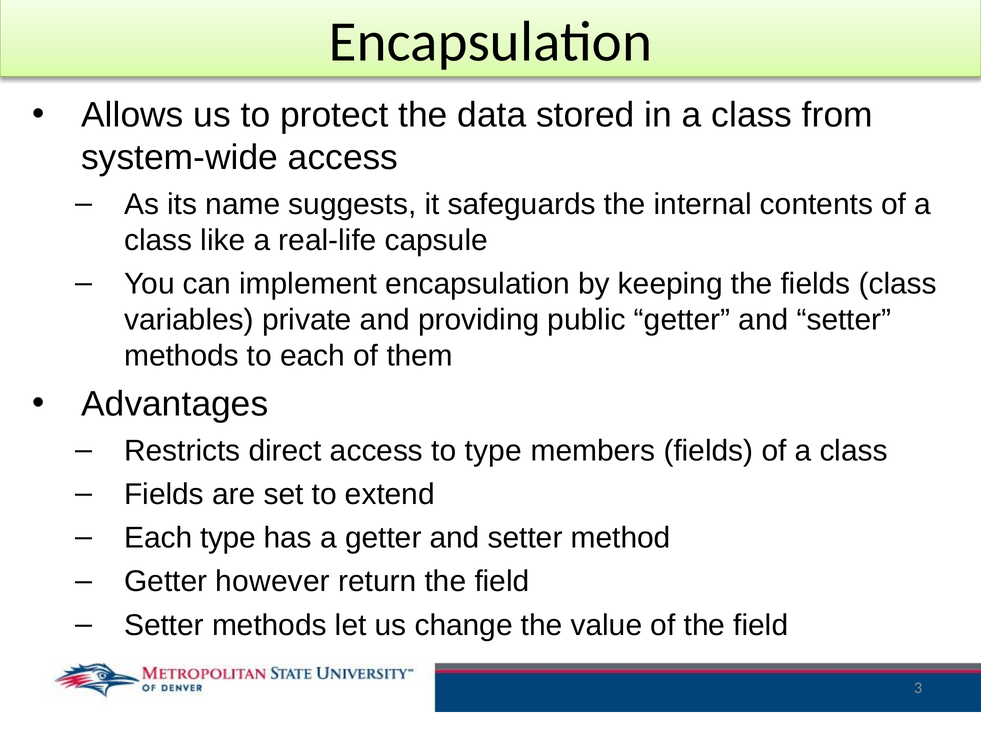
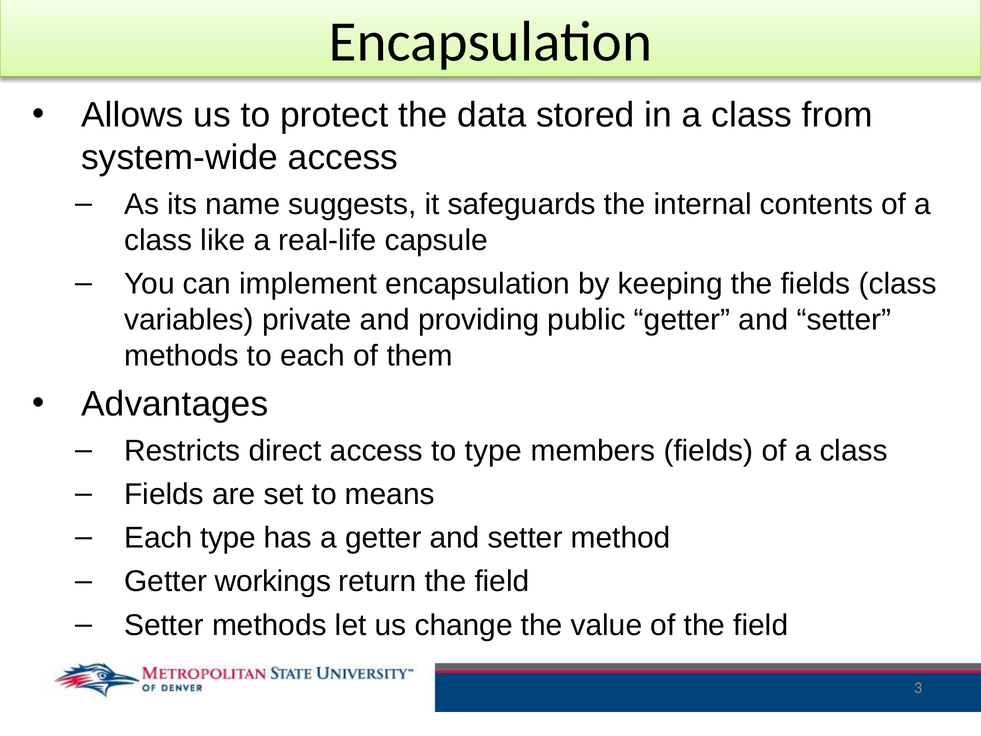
extend: extend -> means (390, 494)
however: however -> workings (273, 581)
